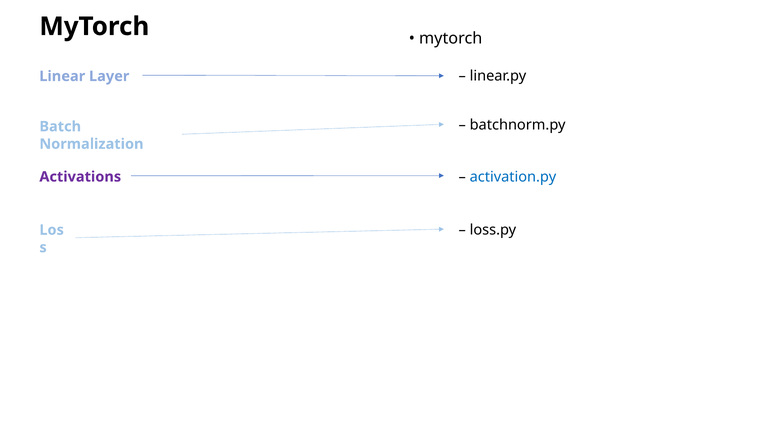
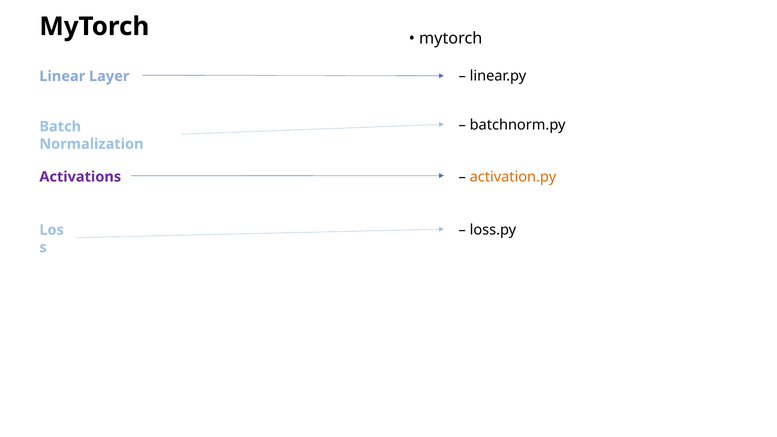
activation.py colour: blue -> orange (513, 177)
